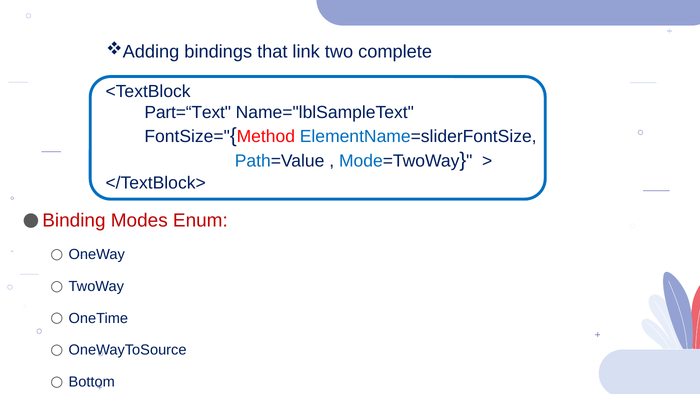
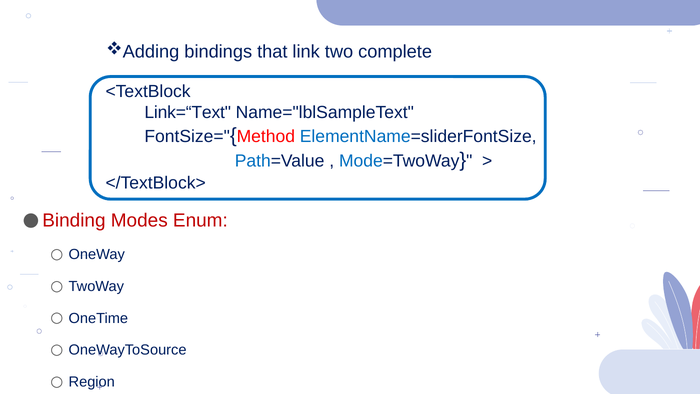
Part=“Text: Part=“Text -> Link=“Text (188, 113)
Bottom: Bottom -> Region (92, 382)
